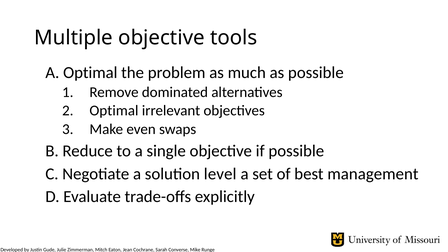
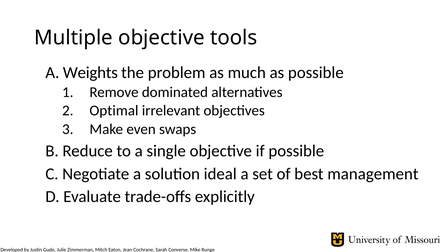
A Optimal: Optimal -> Weights (90, 73)
level: level -> ideal (220, 174)
